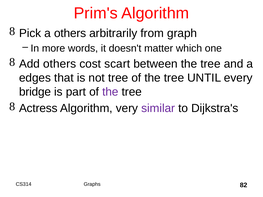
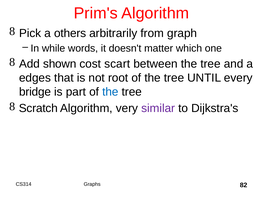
more: more -> while (54, 48)
Add others: others -> shown (60, 64)
not tree: tree -> root (118, 78)
the colour: purple -> blue (110, 92)
Actress: Actress -> Scratch (38, 108)
